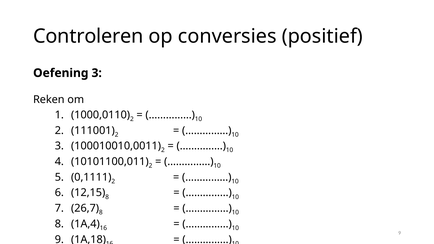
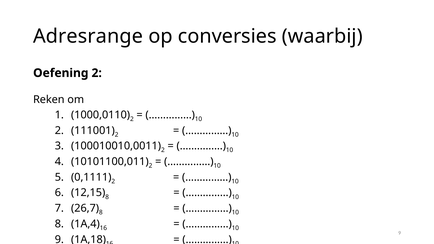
Controleren: Controleren -> Adresrange (88, 36)
positief: positief -> waarbij (322, 36)
Oefening 3: 3 -> 2 (97, 73)
